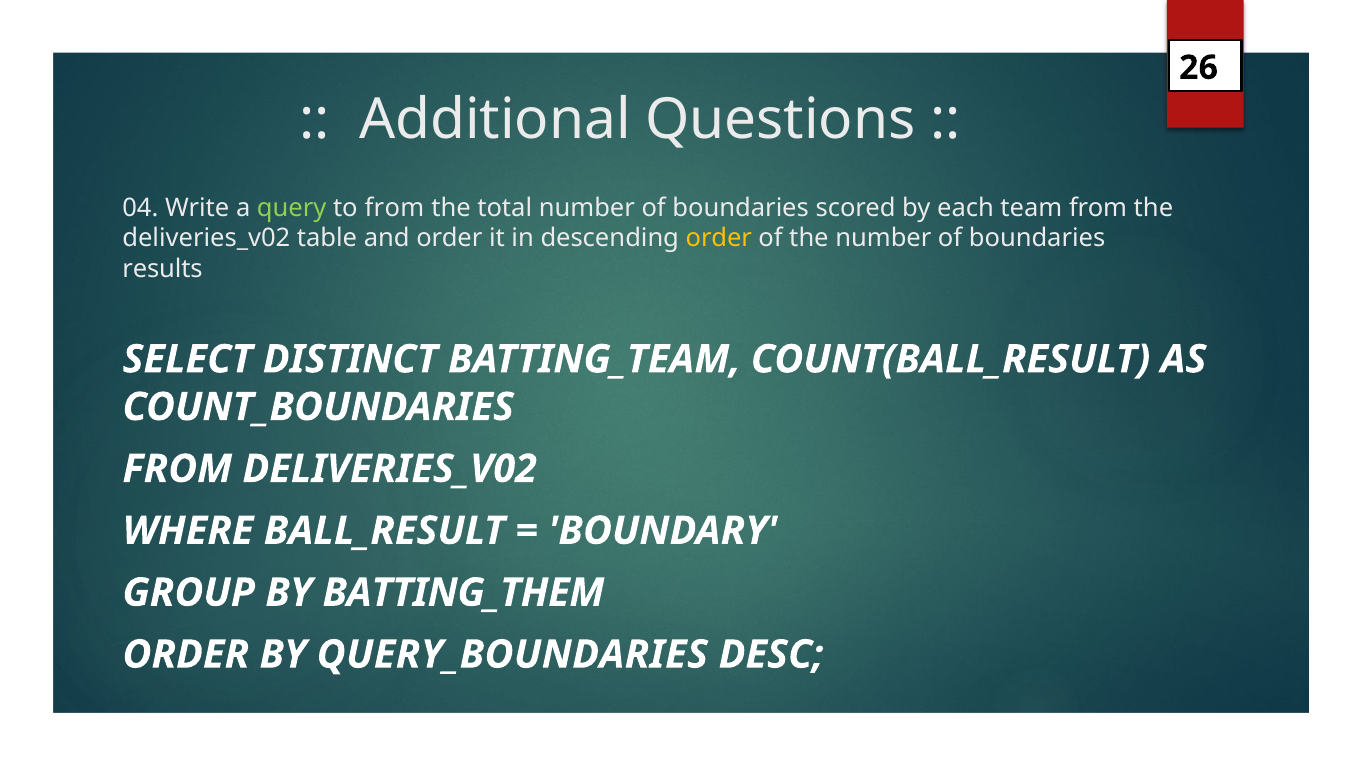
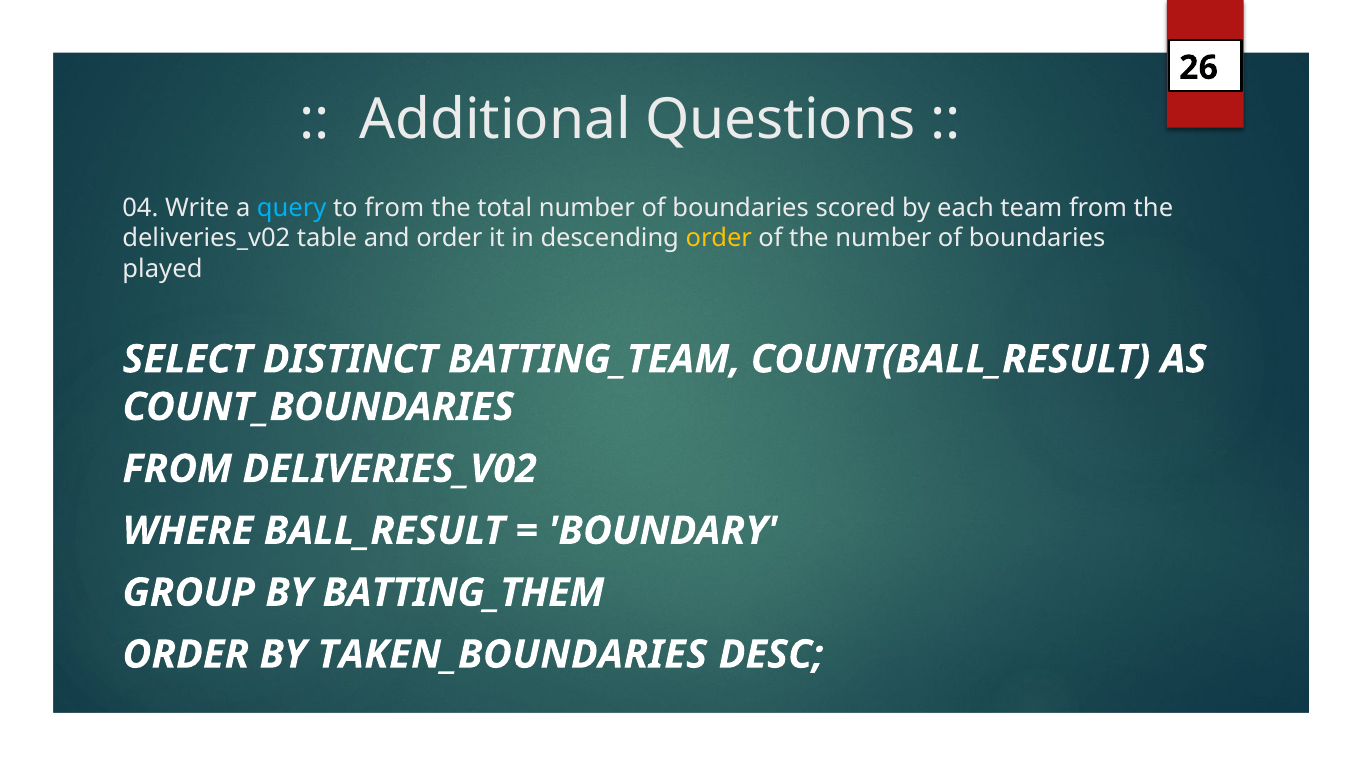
query colour: light green -> light blue (292, 208)
results: results -> played (162, 269)
QUERY_BOUNDARIES: QUERY_BOUNDARIES -> TAKEN_BOUNDARIES (512, 655)
